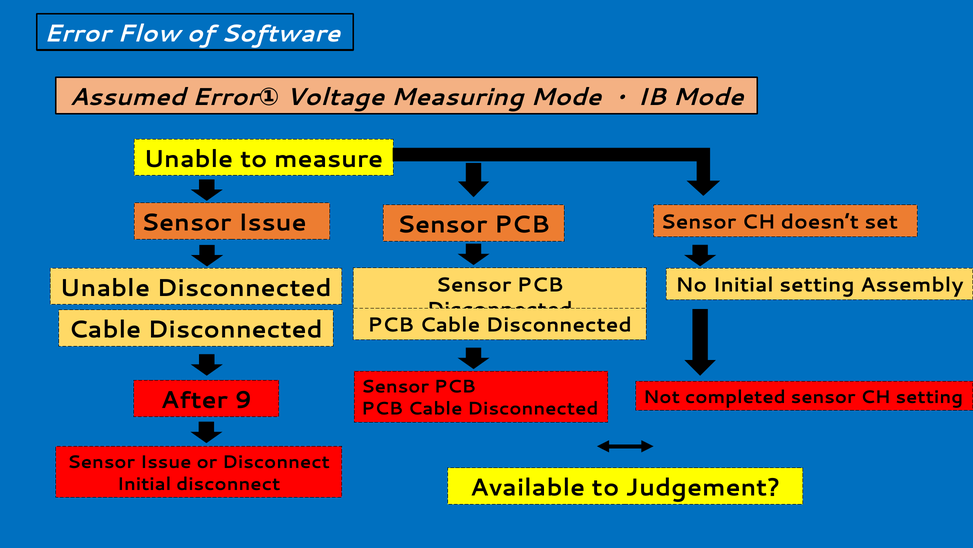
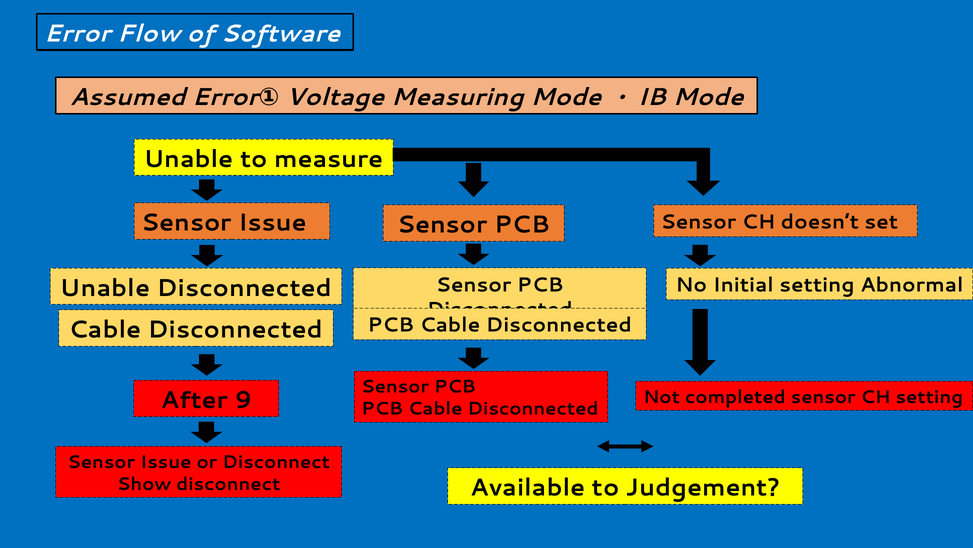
Assembly: Assembly -> Abnormal (912, 285)
Initial: Initial -> Show (144, 484)
